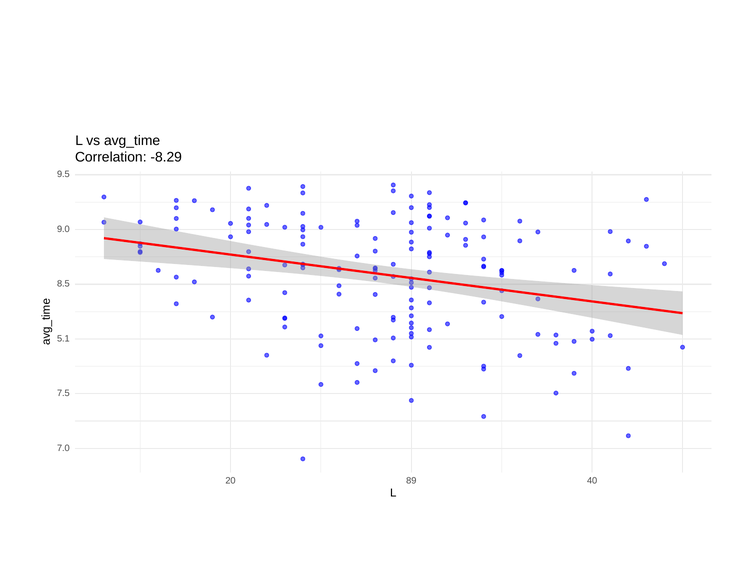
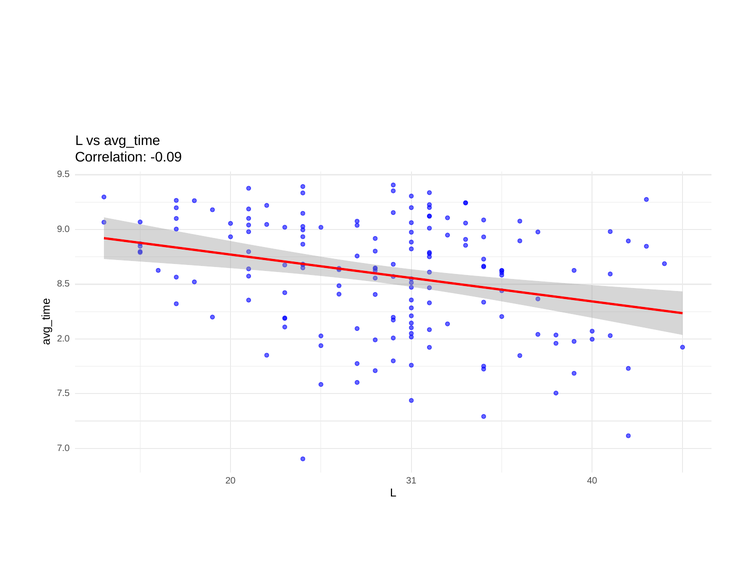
-8.29: -8.29 -> -0.09 (166, 157)
5.1: 5.1 -> 2.0 (63, 339)
89: 89 -> 31 (411, 481)
